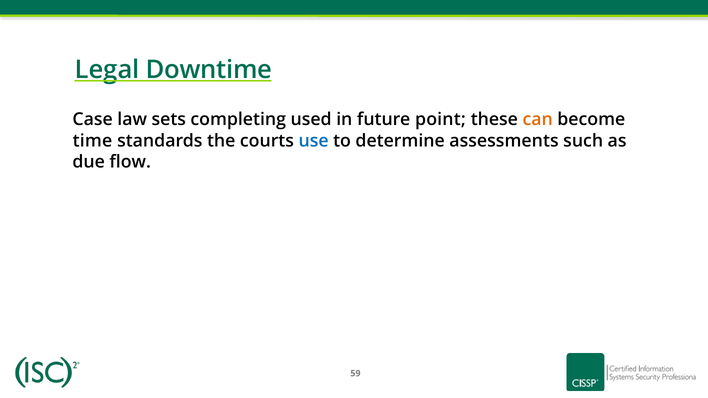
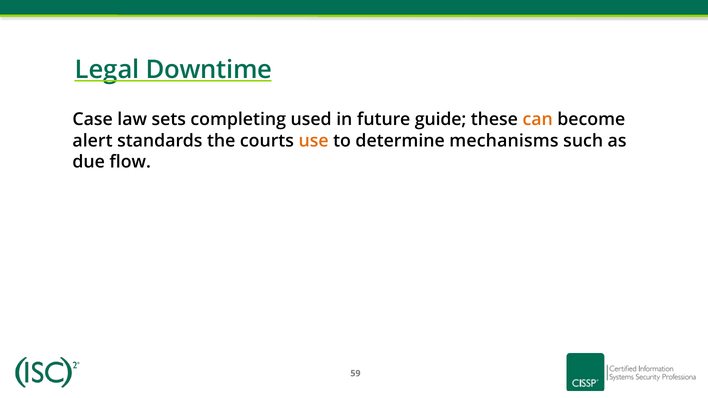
point: point -> guide (441, 120)
time: time -> alert (93, 141)
use colour: blue -> orange (314, 141)
assessments: assessments -> mechanisms (504, 141)
